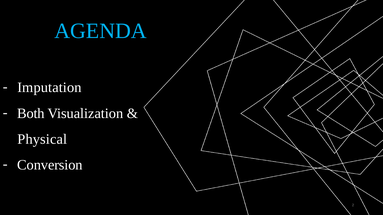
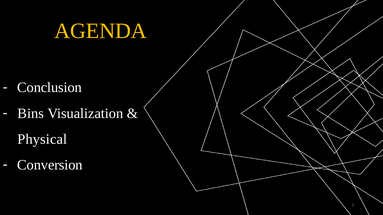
AGENDA colour: light blue -> yellow (101, 31)
Imputation: Imputation -> Conclusion (50, 88)
Both: Both -> Bins (31, 114)
